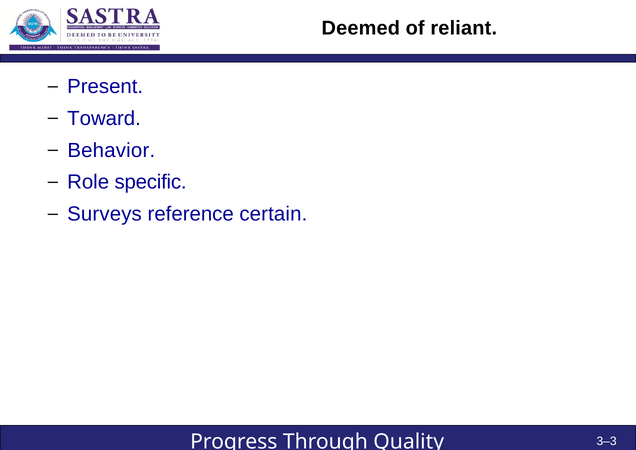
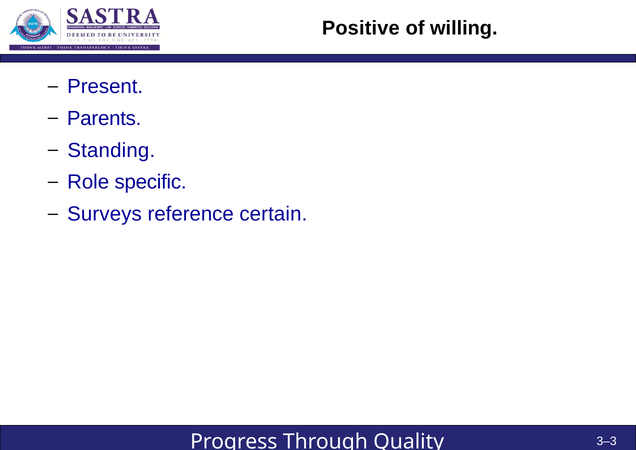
Deemed: Deemed -> Positive (361, 28)
reliant: reliant -> willing (464, 28)
Toward: Toward -> Parents (104, 118)
Behavior: Behavior -> Standing (111, 150)
